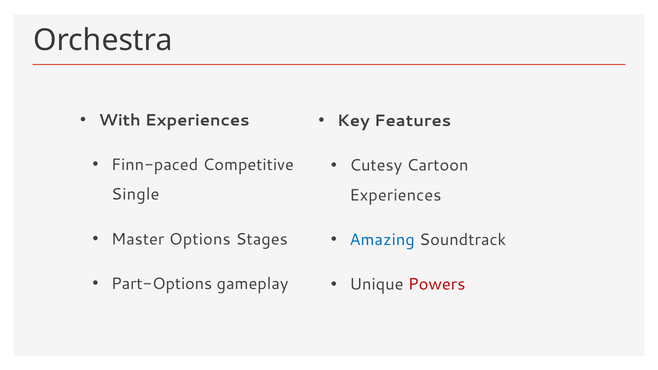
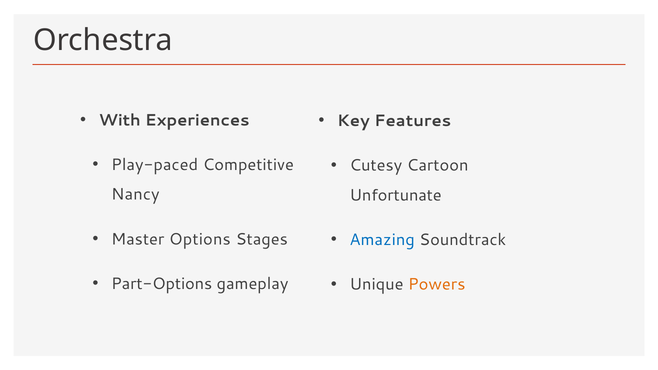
Finn-paced: Finn-paced -> Play-paced (155, 165)
Single: Single -> Nancy (135, 195)
Experiences: Experiences -> Unfortunate (396, 195)
Powers colour: red -> orange (437, 285)
